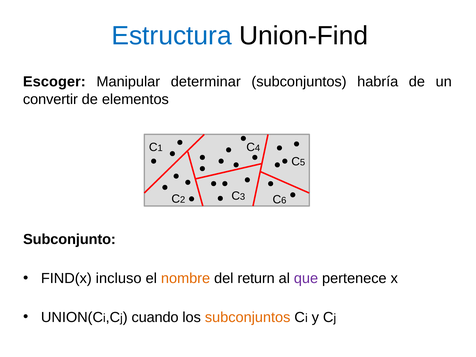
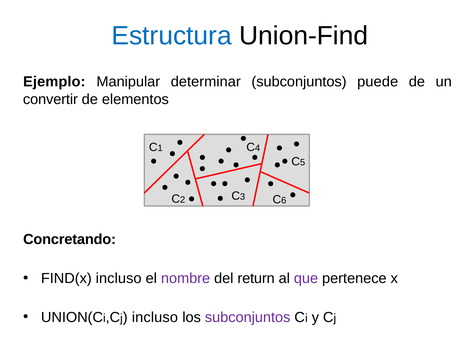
Escoger: Escoger -> Ejemplo (54, 82)
habría: habría -> puede (378, 82)
Subconjunto: Subconjunto -> Concretando (70, 239)
nombre colour: orange -> purple (186, 278)
cuando: cuando -> incluso (155, 317)
subconjuntos colour: orange -> purple (248, 317)
